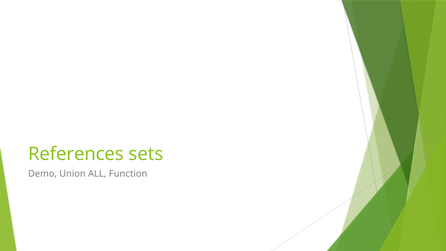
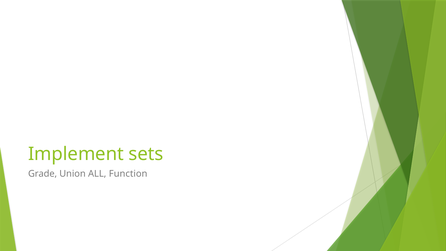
References: References -> Implement (76, 154)
Demo: Demo -> Grade (43, 174)
